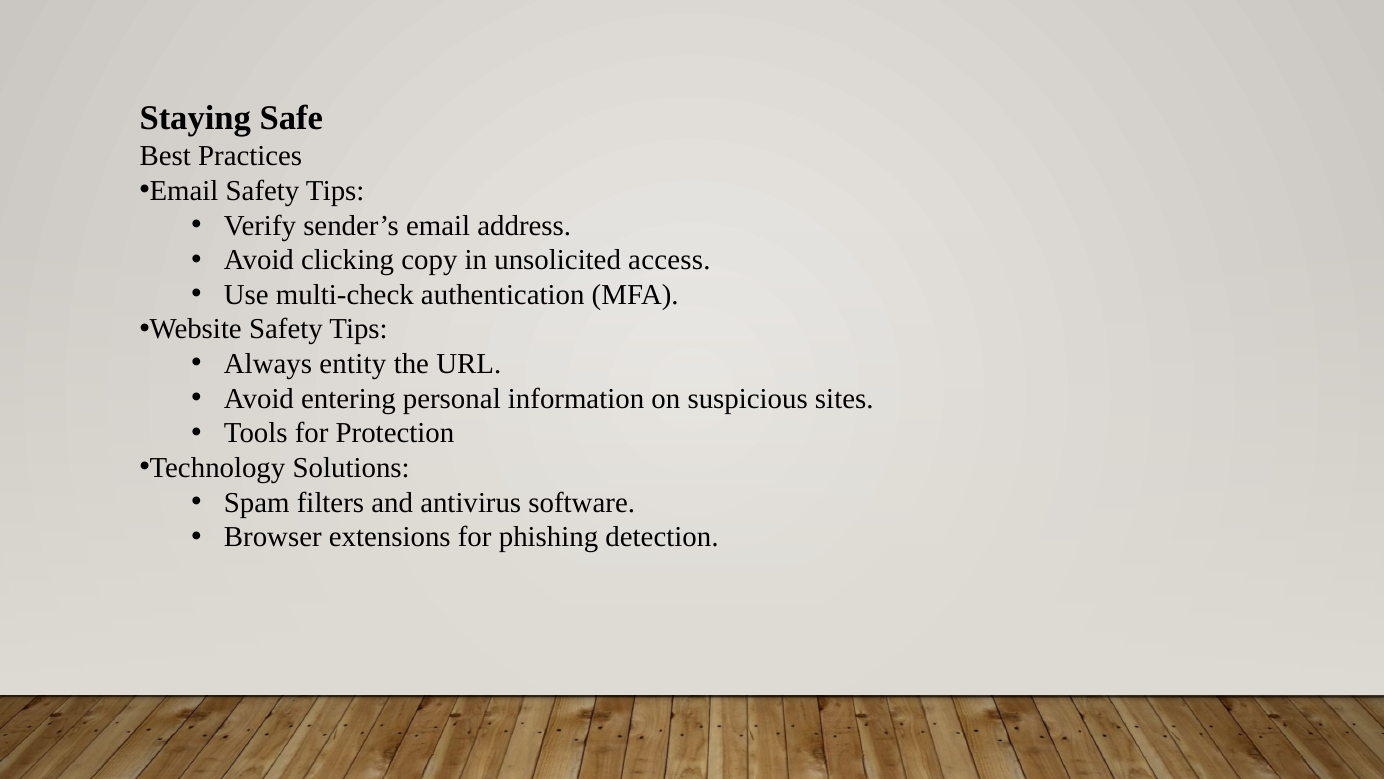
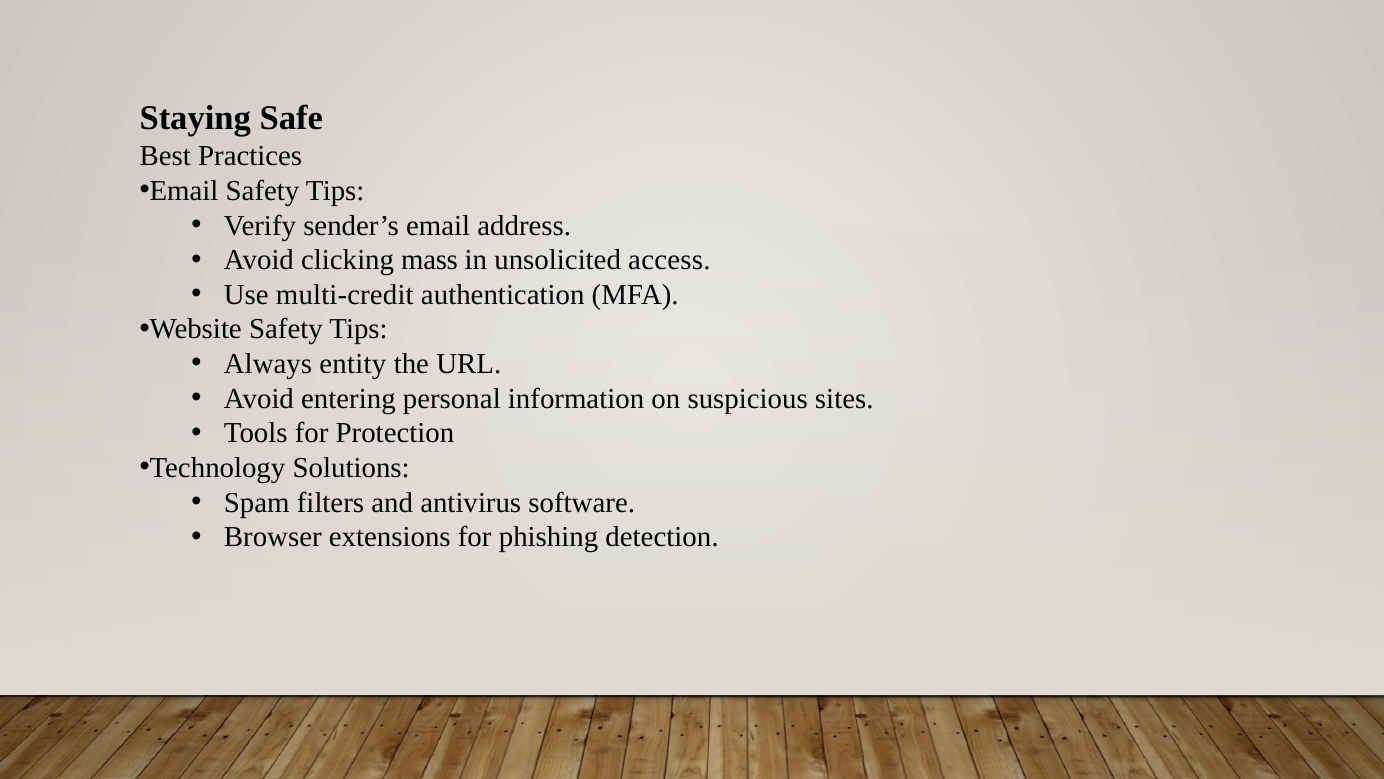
copy: copy -> mass (430, 260)
multi-check: multi-check -> multi-credit (345, 295)
